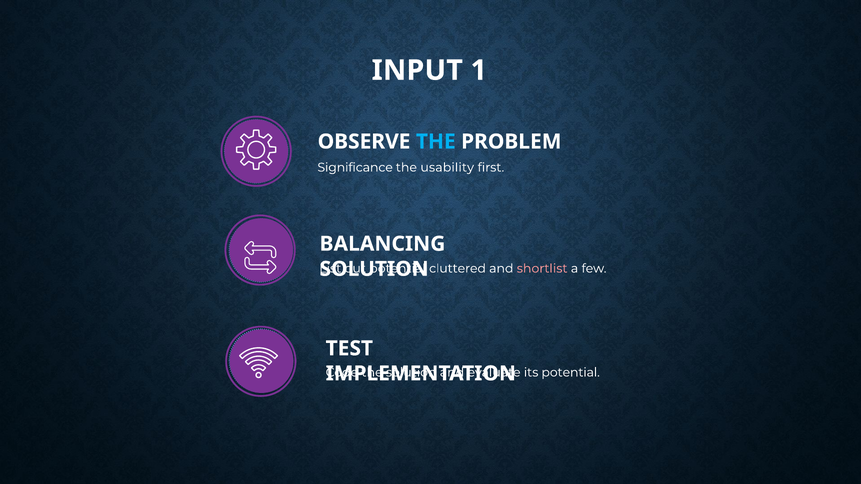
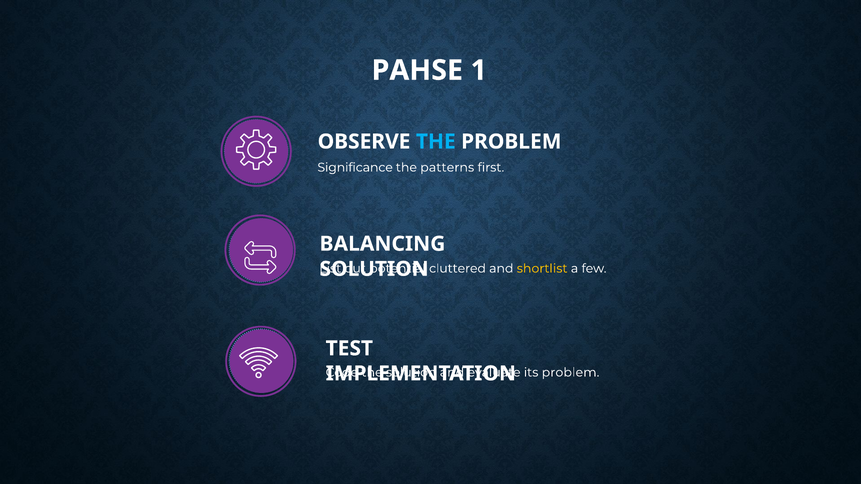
INPUT: INPUT -> PAHSE (417, 70)
usability: usability -> patterns (447, 168)
shortlist colour: pink -> yellow (542, 269)
its potential: potential -> problem (570, 373)
